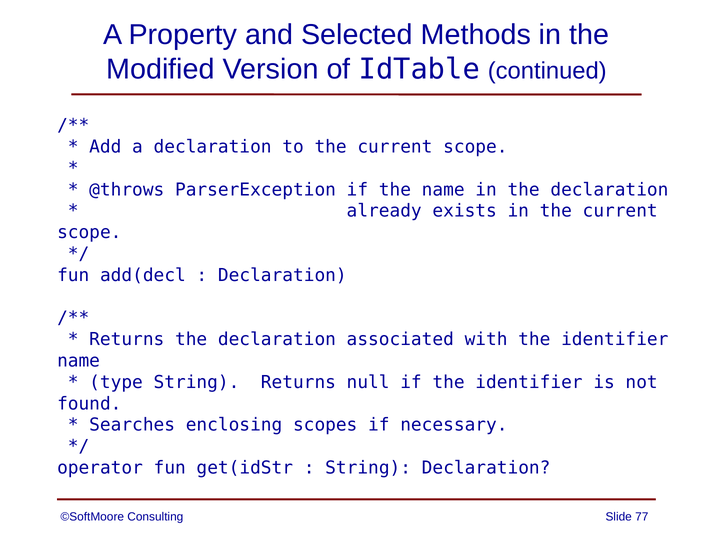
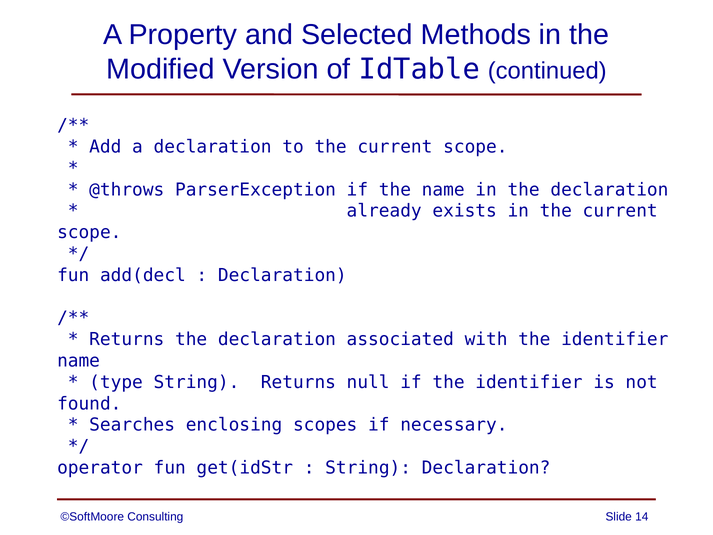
77: 77 -> 14 (642, 517)
